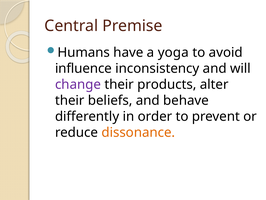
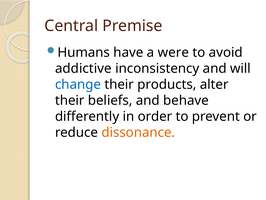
yoga: yoga -> were (173, 52)
influence: influence -> addictive (83, 68)
change colour: purple -> blue (78, 84)
